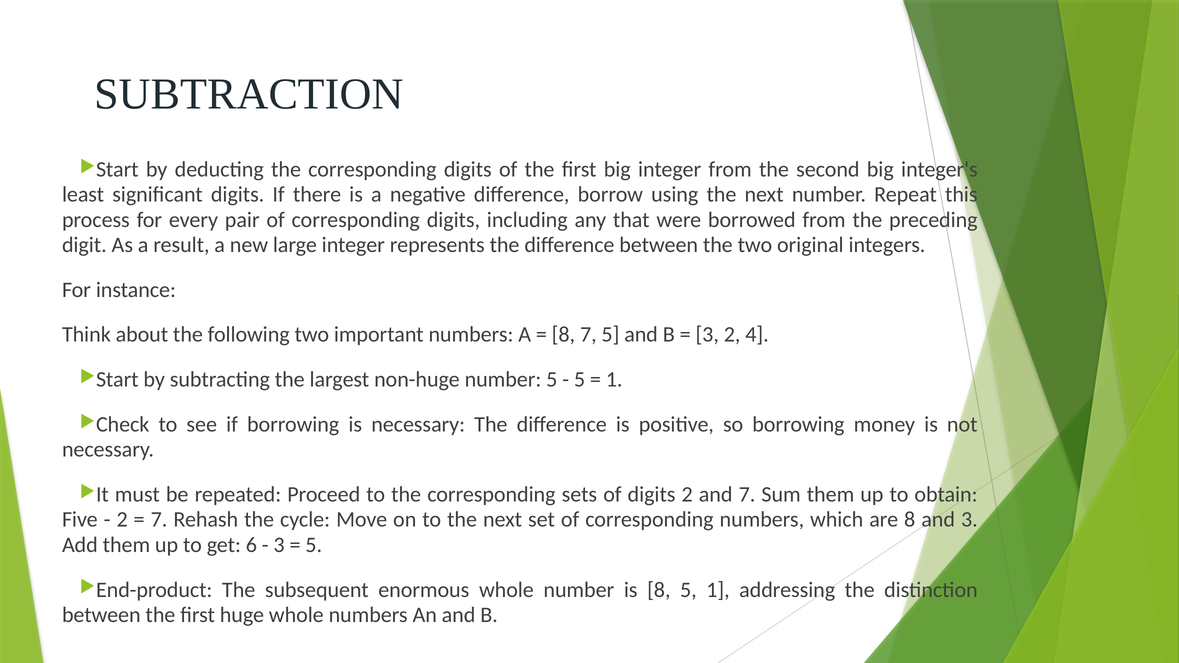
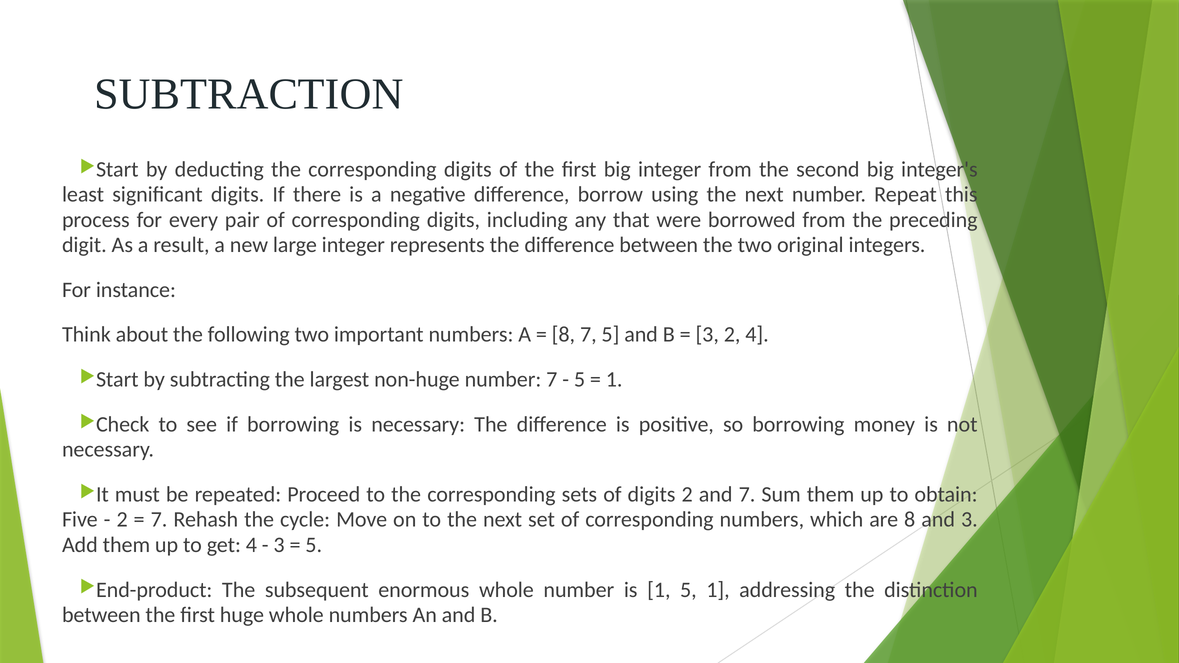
number 5: 5 -> 7 (552, 380)
get 6: 6 -> 4 (251, 545)
is 8: 8 -> 1 (659, 590)
